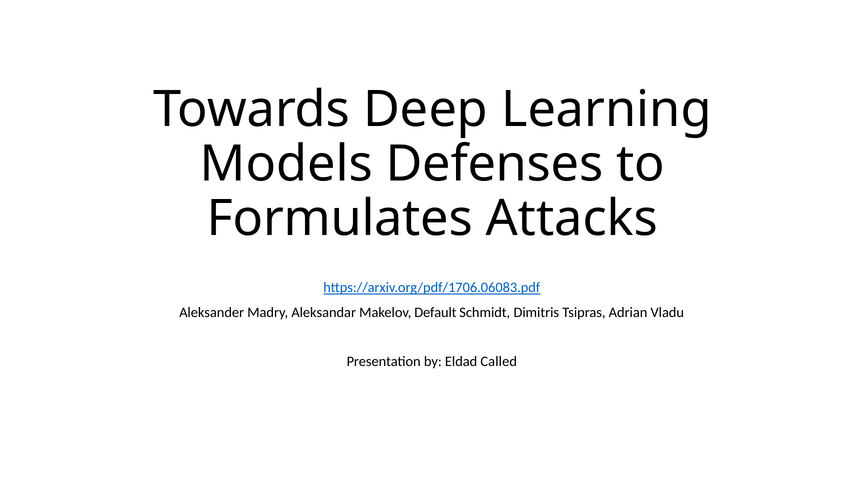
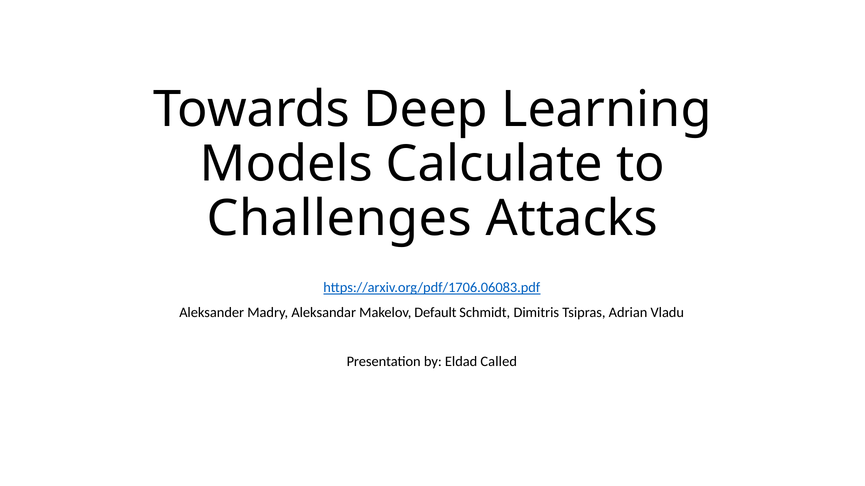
Defenses: Defenses -> Calculate (494, 164)
Formulates: Formulates -> Challenges (339, 219)
